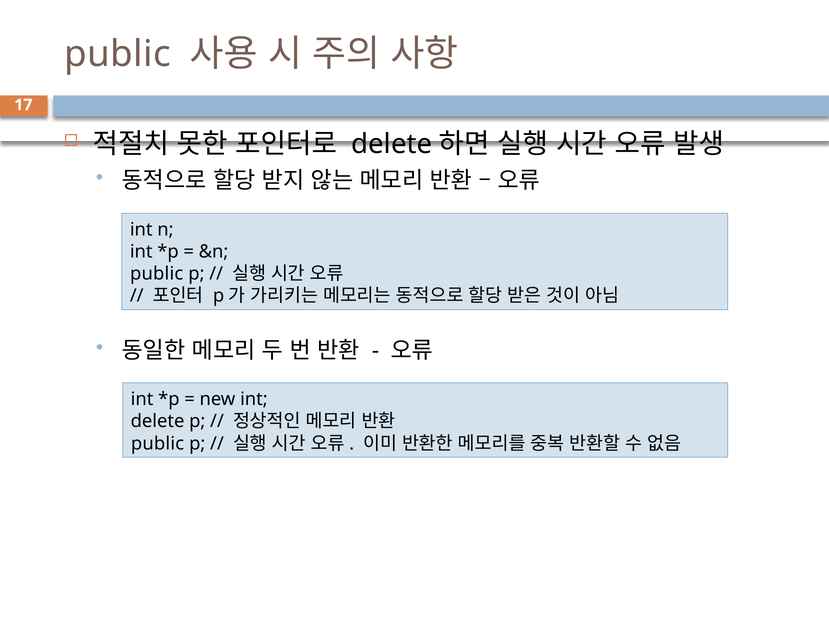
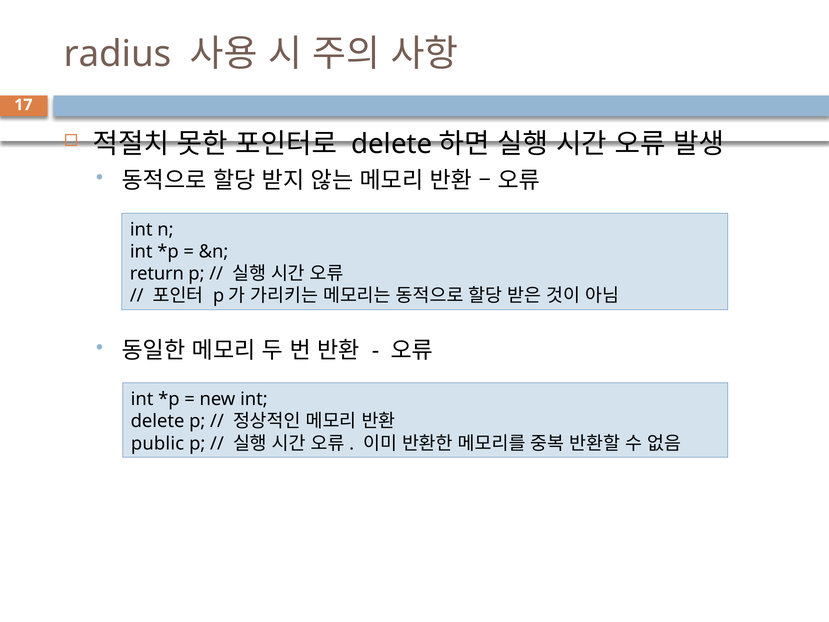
public: public -> radius (118, 54)
public: public -> return (157, 274)
